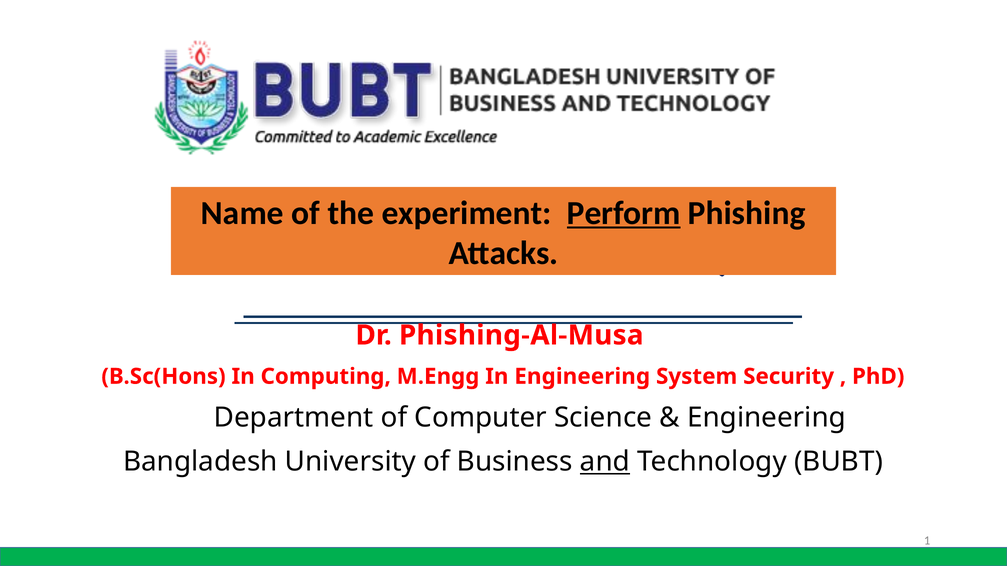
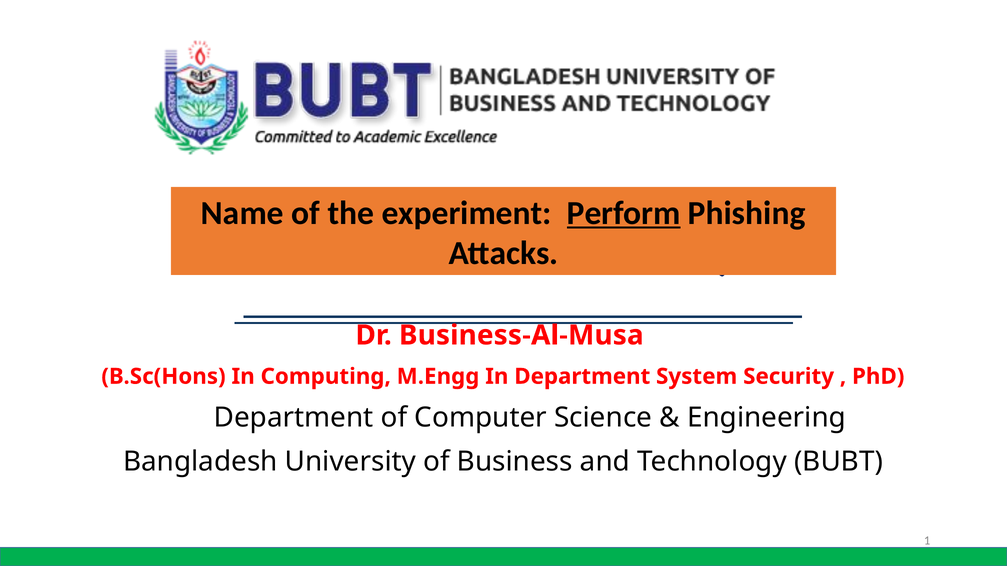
Phishing-Al-Musa: Phishing-Al-Musa -> Business-Al-Musa (521, 336)
In Engineering: Engineering -> Department (582, 377)
and underline: present -> none (605, 462)
